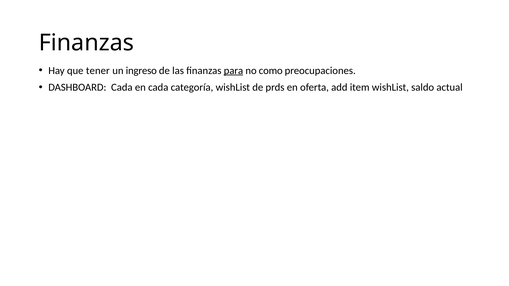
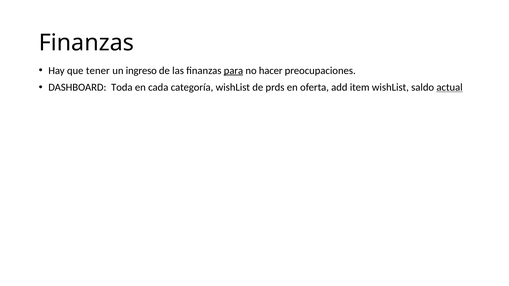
como: como -> hacer (271, 71)
DASHBOARD Cada: Cada -> Toda (122, 87)
actual underline: none -> present (450, 87)
